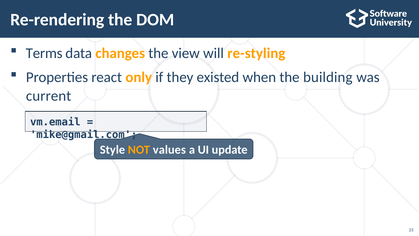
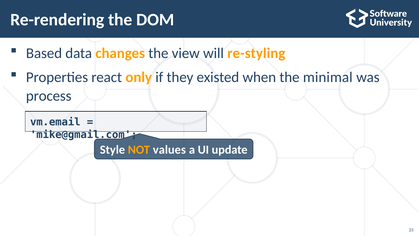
Terms: Terms -> Based (44, 53)
building: building -> minimal (328, 77)
current: current -> process (49, 96)
